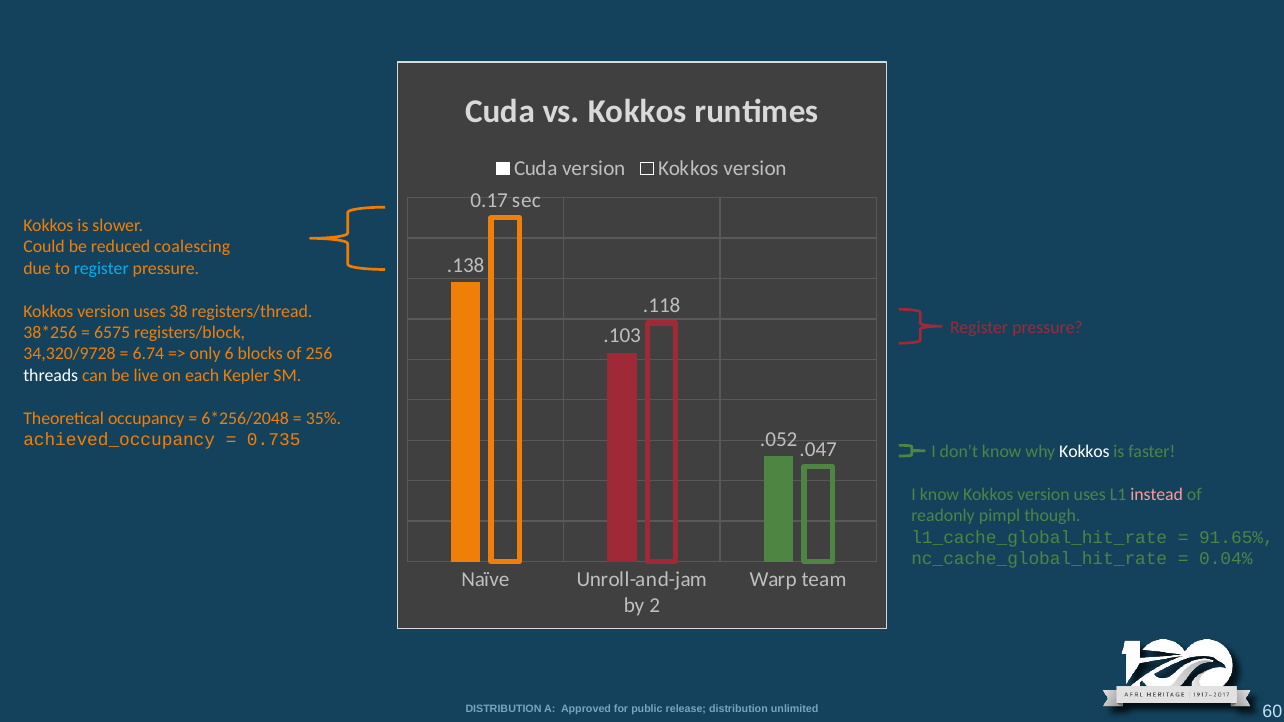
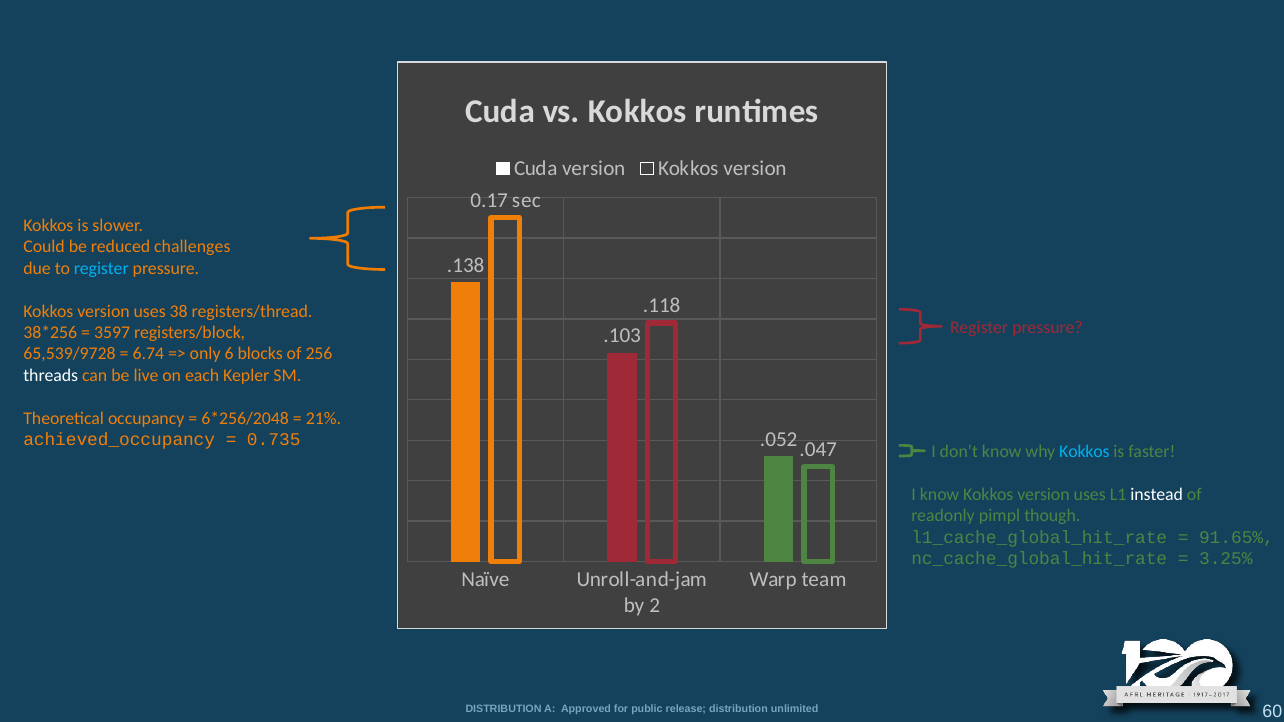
coalescing: coalescing -> challenges (192, 247)
6575: 6575 -> 3597 (112, 333)
34,320/9728: 34,320/9728 -> 65,539/9728 (70, 354)
35%: 35% -> 21% (323, 418)
Kokkos colour: white -> light blue (1084, 452)
instead colour: pink -> white (1157, 495)
0.04%: 0.04% -> 3.25% (1226, 559)
